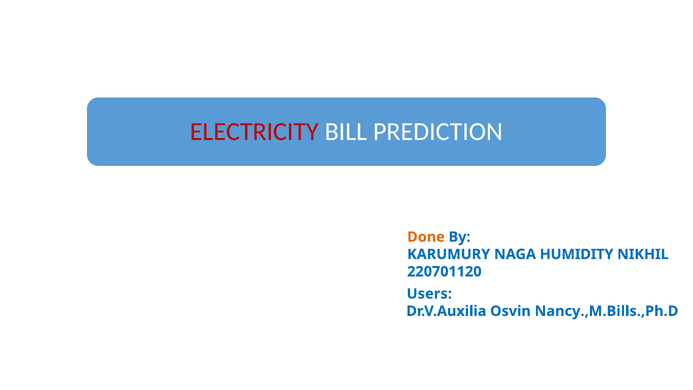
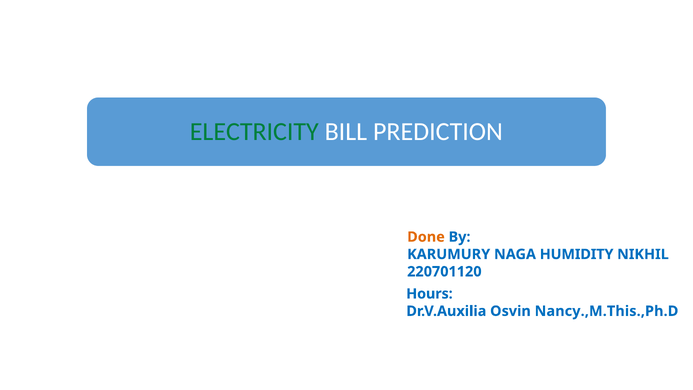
ELECTRICITY colour: red -> green (254, 131)
Users: Users -> Hours (429, 294)
Nancy.,M.Bills.,Ph.D: Nancy.,M.Bills.,Ph.D -> Nancy.,M.This.,Ph.D (606, 311)
